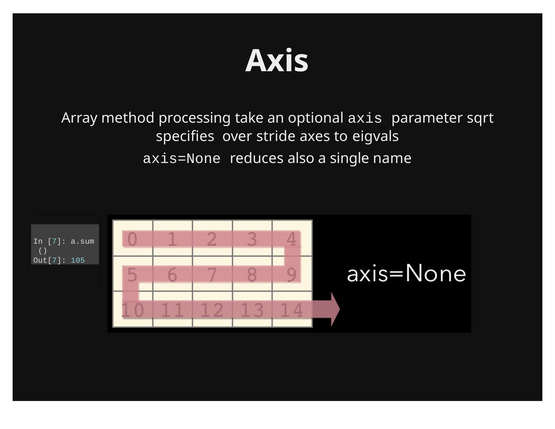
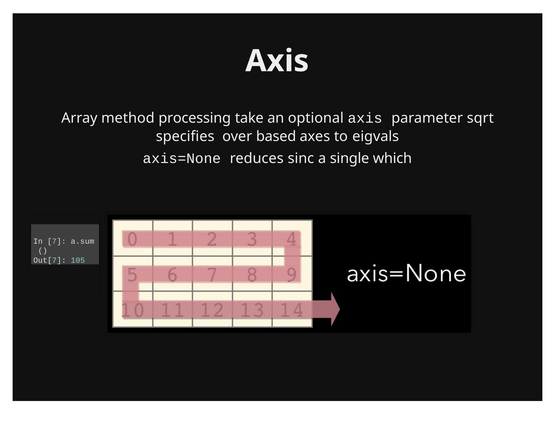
stride: stride -> based (276, 136)
also: also -> sinc (301, 158)
name: name -> which (392, 158)
